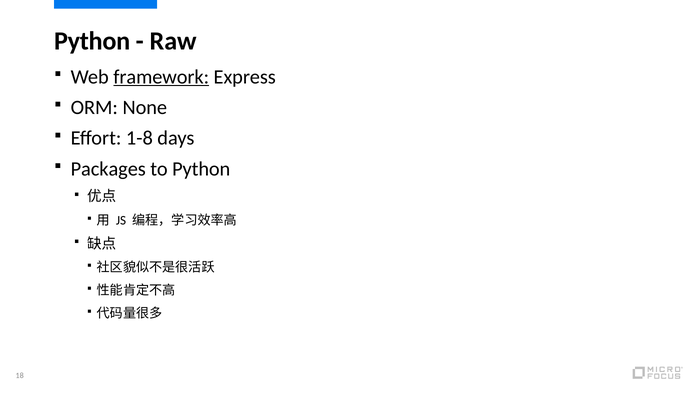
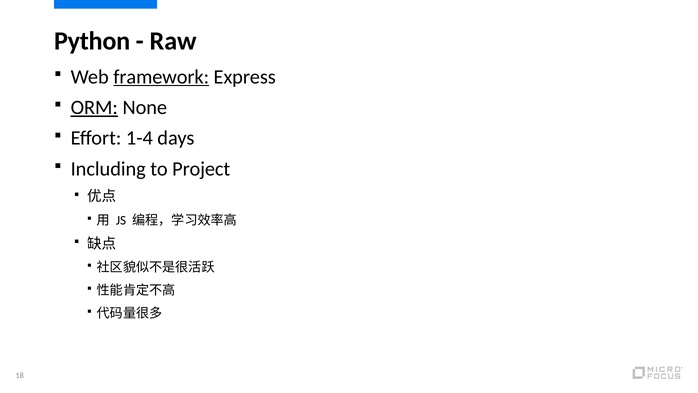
ORM underline: none -> present (94, 107)
1-8: 1-8 -> 1-4 (139, 138)
Packages: Packages -> Including (108, 169)
to Python: Python -> Project (201, 169)
